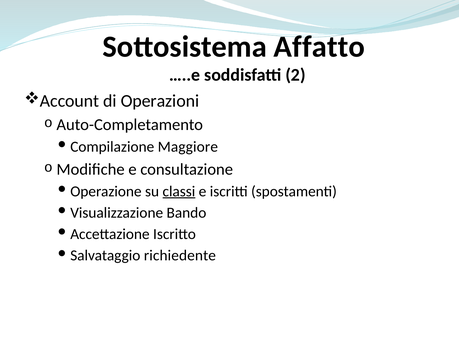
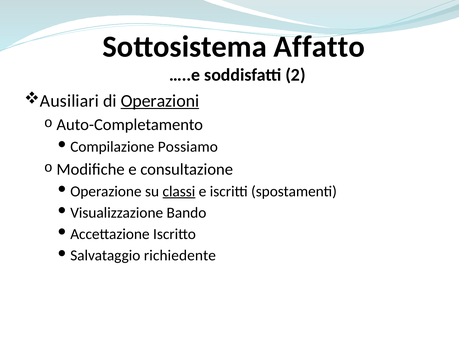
Account: Account -> Ausiliari (69, 101)
Operazioni underline: none -> present (160, 101)
Maggiore: Maggiore -> Possiamo (188, 147)
